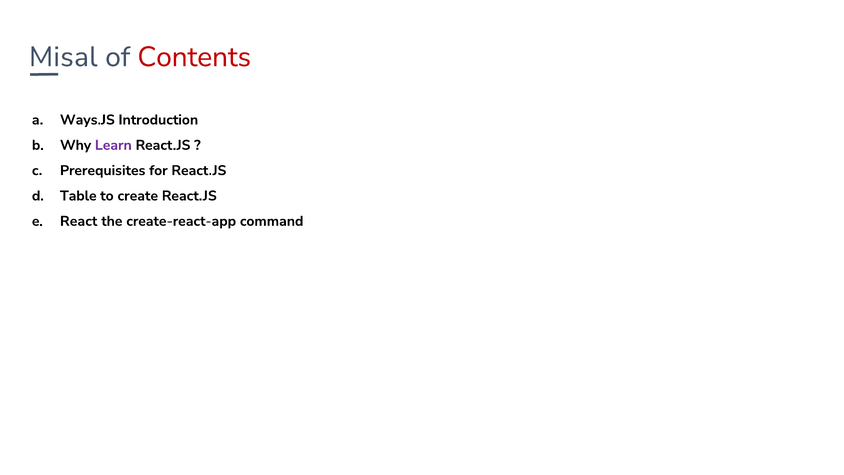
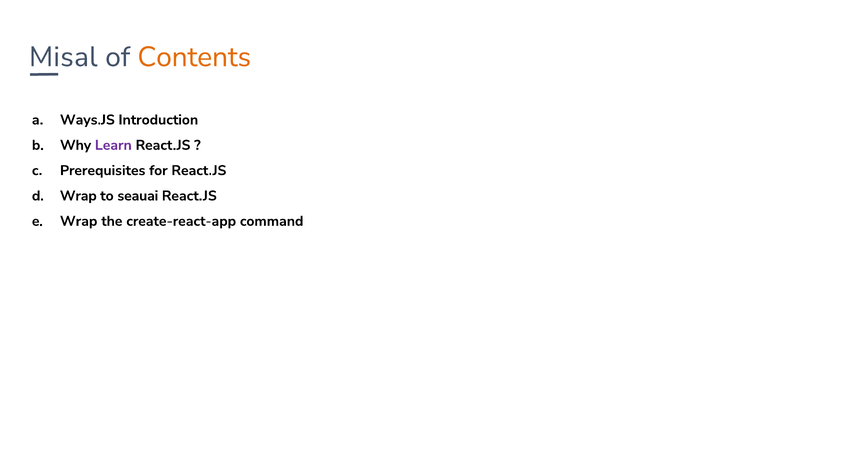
Contents colour: red -> orange (194, 57)
Table: Table -> Wrap (78, 196)
create: create -> seauai (138, 196)
React: React -> Wrap (79, 221)
